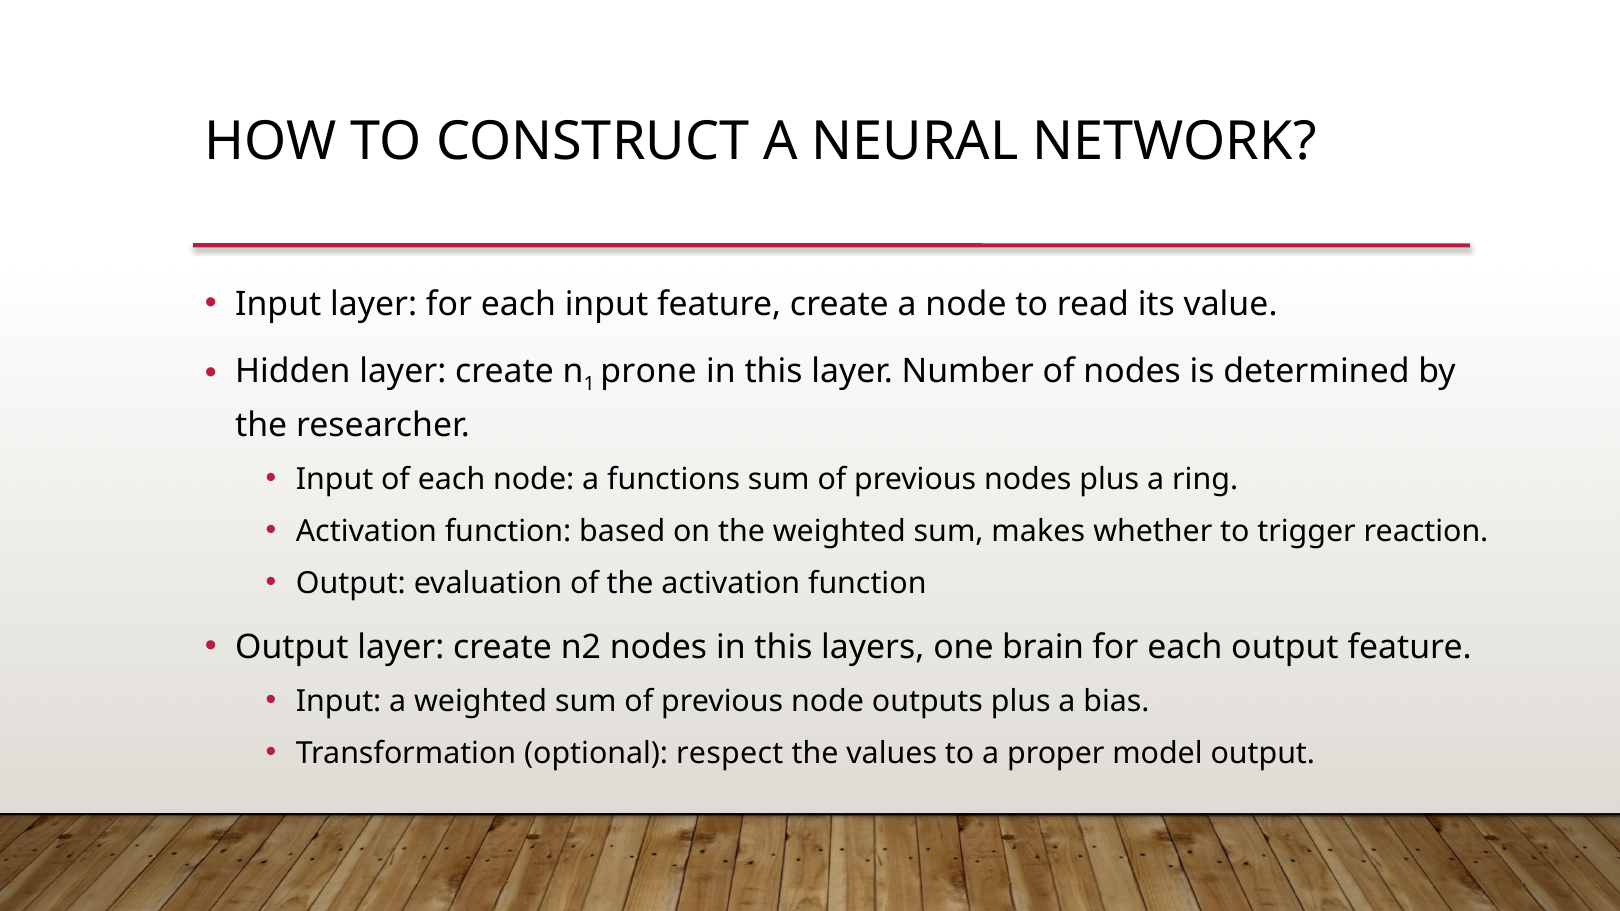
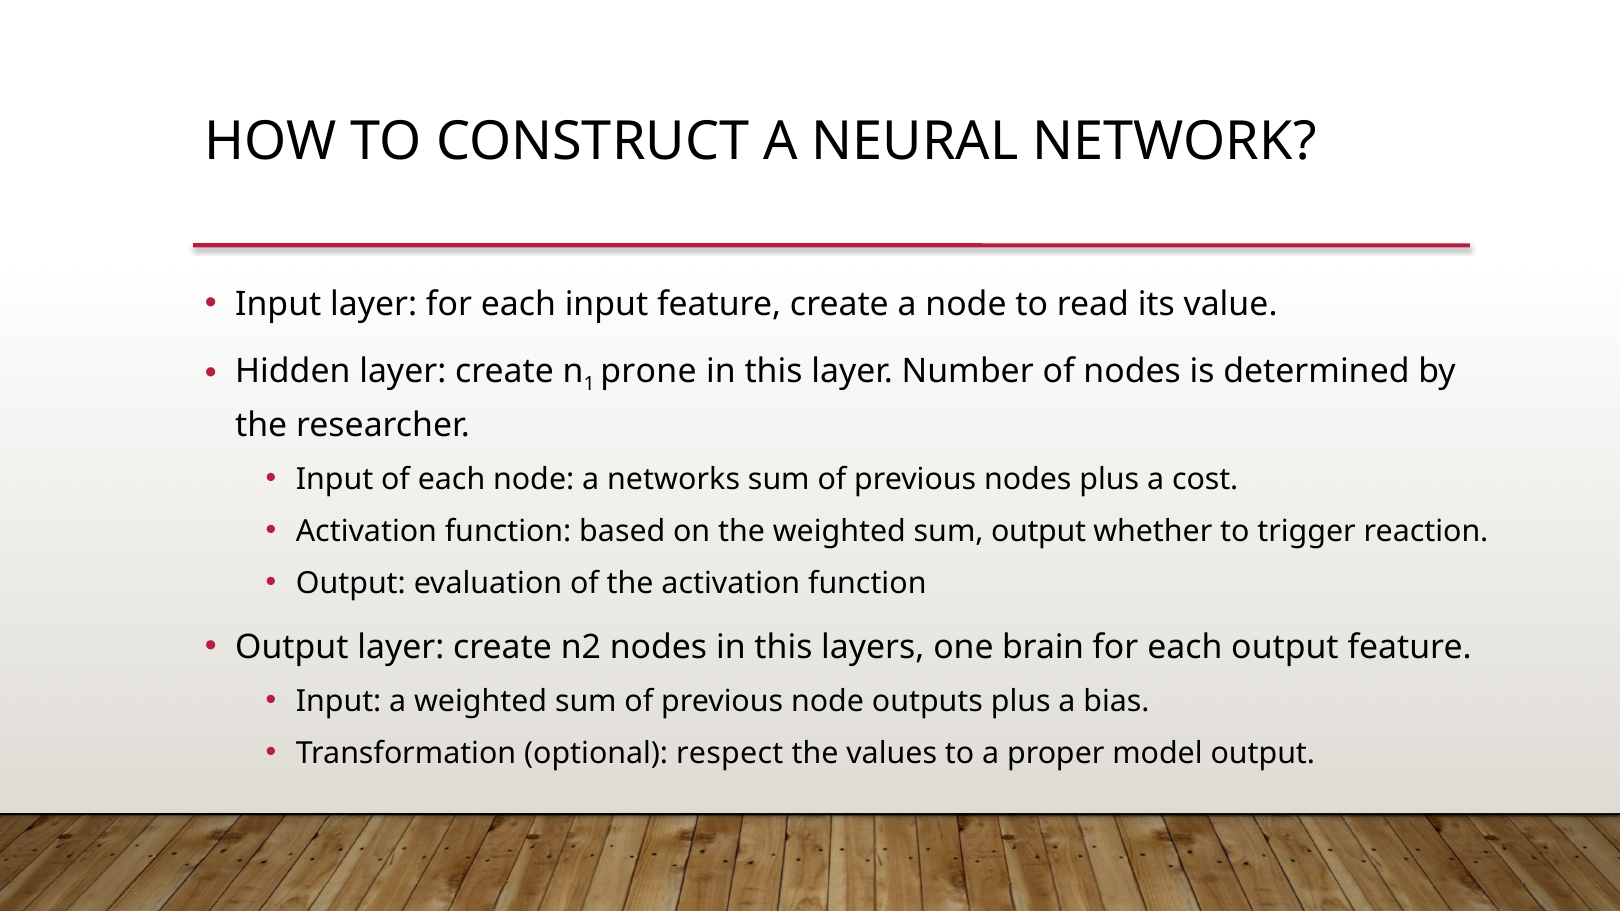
functions: functions -> networks (674, 479)
ring: ring -> cost (1205, 479)
sum makes: makes -> output (1039, 532)
